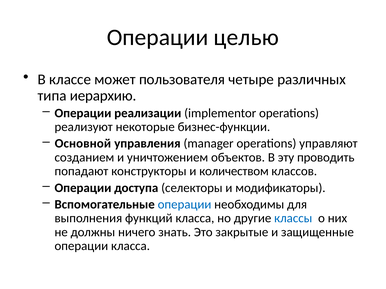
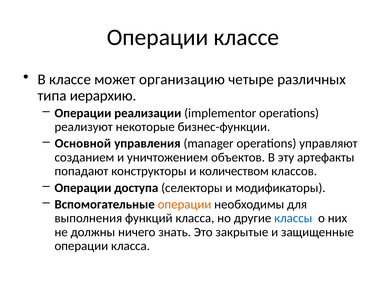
Операции целью: целью -> классе (246, 37)
пользователя: пользователя -> организацию (182, 80)
проводить: проводить -> артефакты (326, 158)
операции colour: blue -> orange (185, 205)
